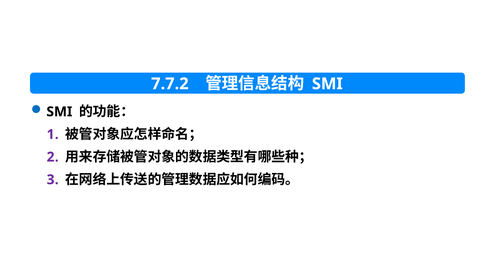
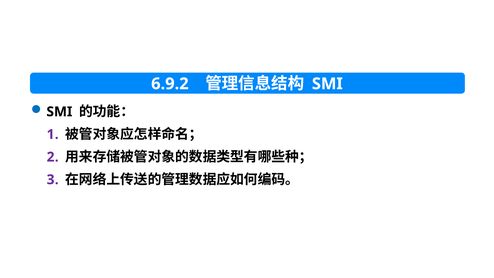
7.7.2: 7.7.2 -> 6.9.2 (170, 84)
